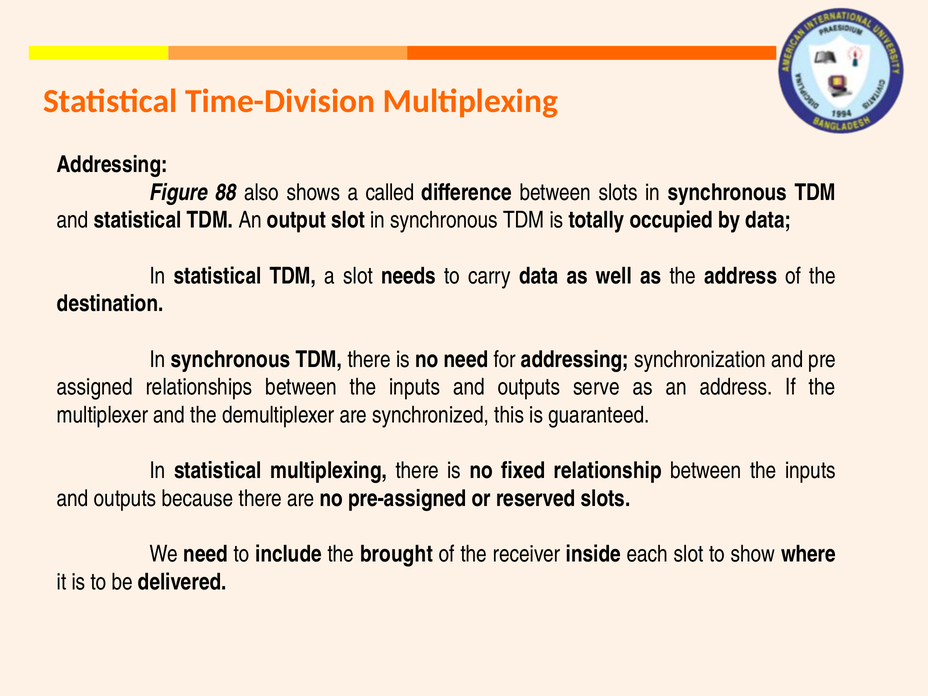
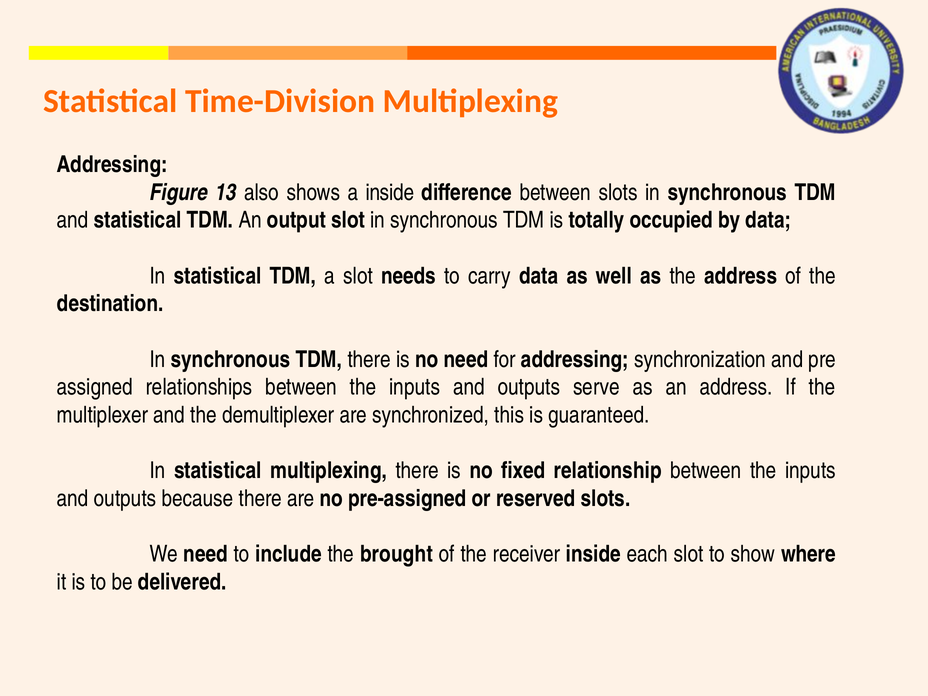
88: 88 -> 13 (226, 192)
a called: called -> inside (390, 192)
